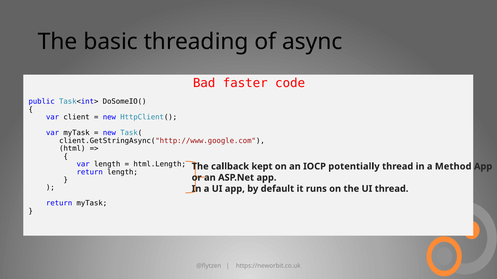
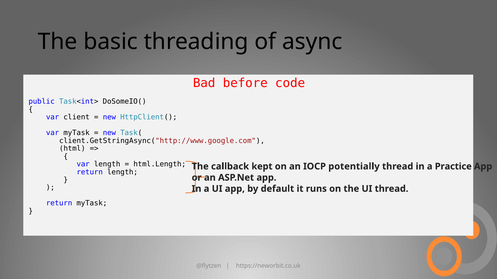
faster: faster -> before (245, 83)
Method: Method -> Practice (453, 167)
